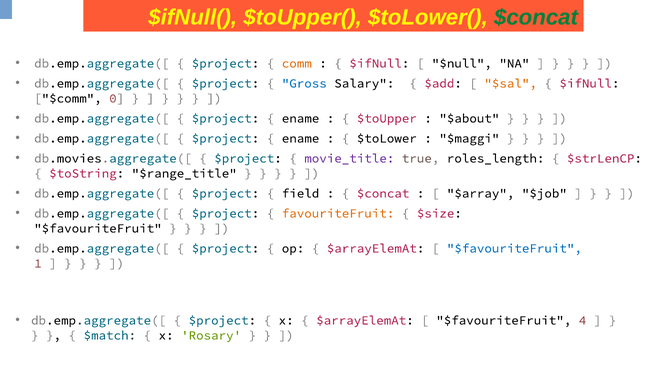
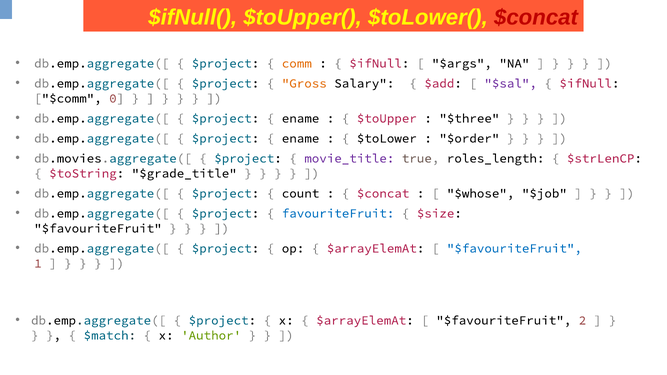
$concat colour: green -> red (536, 17)
$null: $null -> $args (462, 63)
Gross colour: blue -> orange (304, 83)
$sal colour: orange -> purple (511, 83)
$about: $about -> $three (469, 118)
$maggi: $maggi -> $order (469, 138)
$range_title: $range_title -> $grade_title (184, 173)
field: field -> count (301, 193)
$array: $array -> $whose (481, 193)
favouriteFruit colour: orange -> blue (338, 213)
4: 4 -> 2 (583, 321)
Rosary: Rosary -> Author (211, 336)
